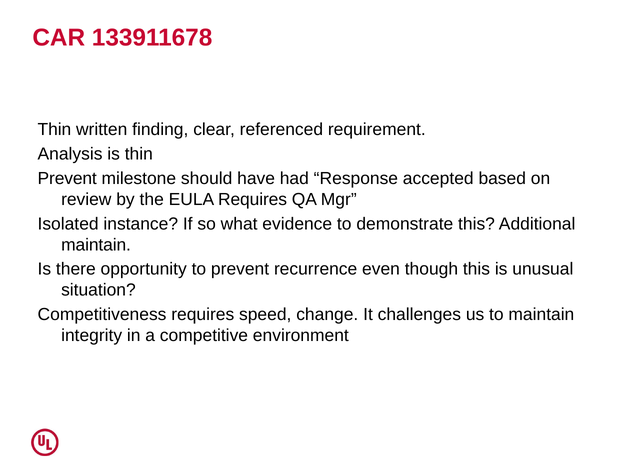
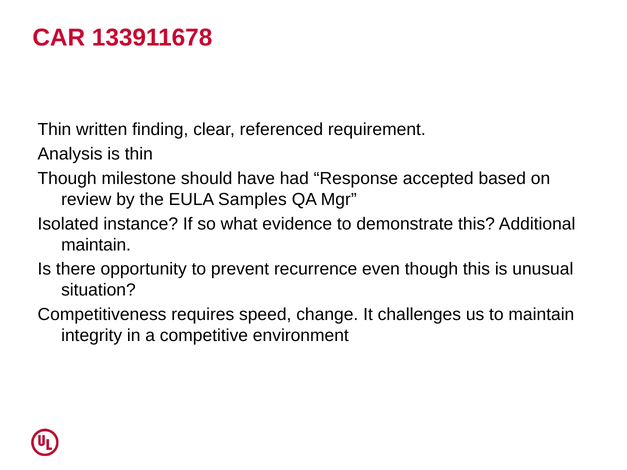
Prevent: Prevent -> Though (67, 179)
EULA Requires: Requires -> Samples (252, 200)
